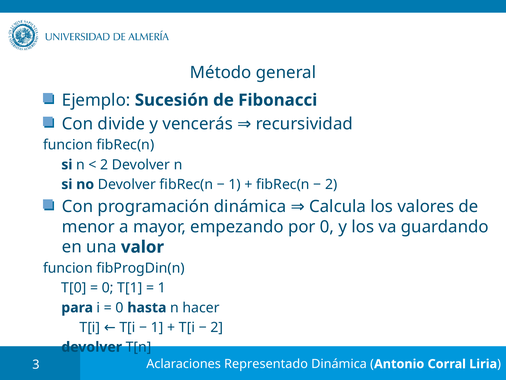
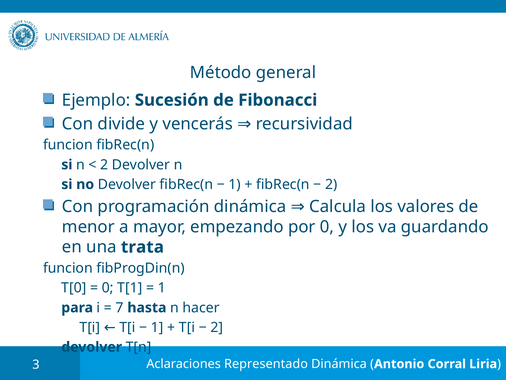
valor: valor -> trata (142, 247)
0: 0 -> 7 (120, 307)
